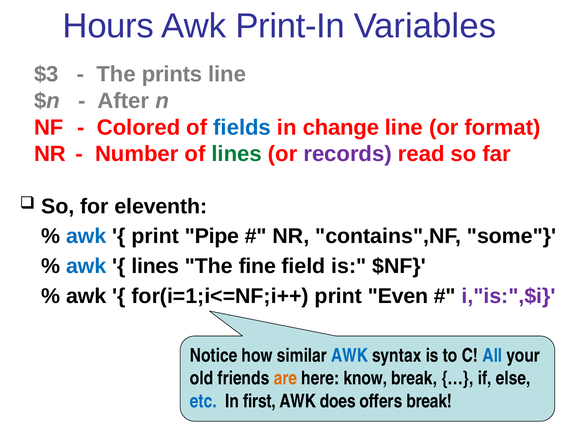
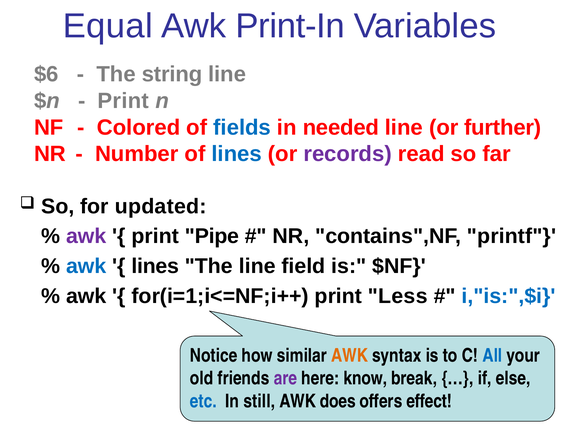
Hours: Hours -> Equal (108, 26)
$3: $3 -> $6 (46, 75)
prints: prints -> string (172, 75)
After: After -> Print (123, 101)
change: change -> needed (341, 128)
format: format -> further (503, 128)
lines colour: green -> blue (237, 154)
eleventh: eleventh -> updated (161, 207)
awk colour: blue -> purple (86, 237)
some: some -> printf (512, 237)
The fine: fine -> line (257, 267)
Even: Even -> Less (398, 296)
i,"is:",$i colour: purple -> blue (509, 296)
AWK colour: blue -> orange (350, 356)
are colour: orange -> purple (285, 379)
first: first -> still (259, 402)
offers break: break -> effect (429, 402)
